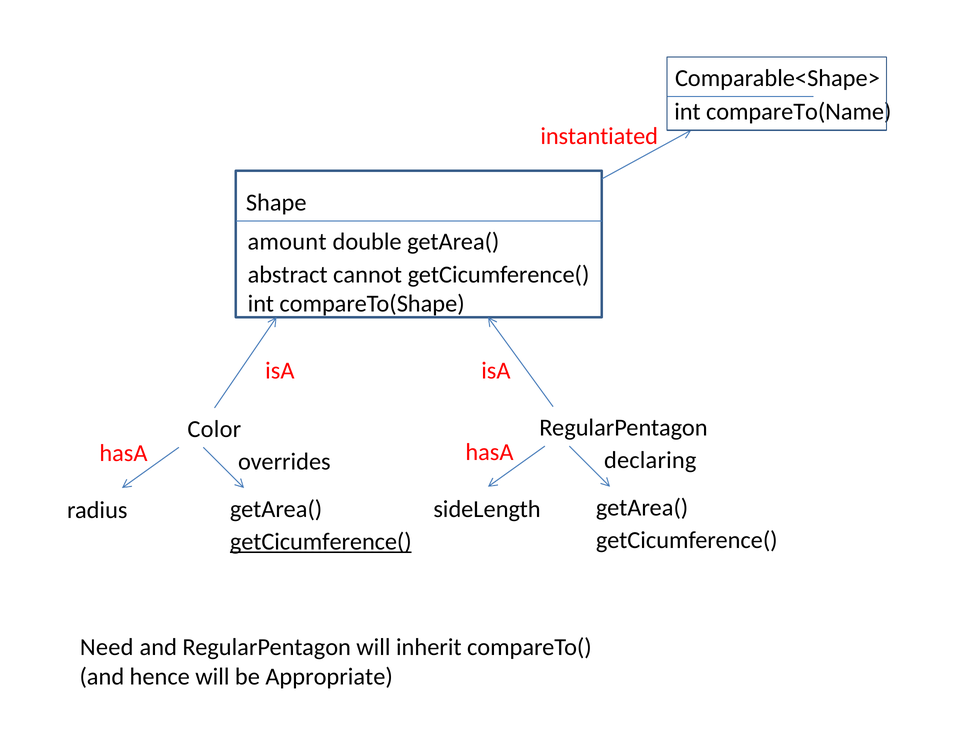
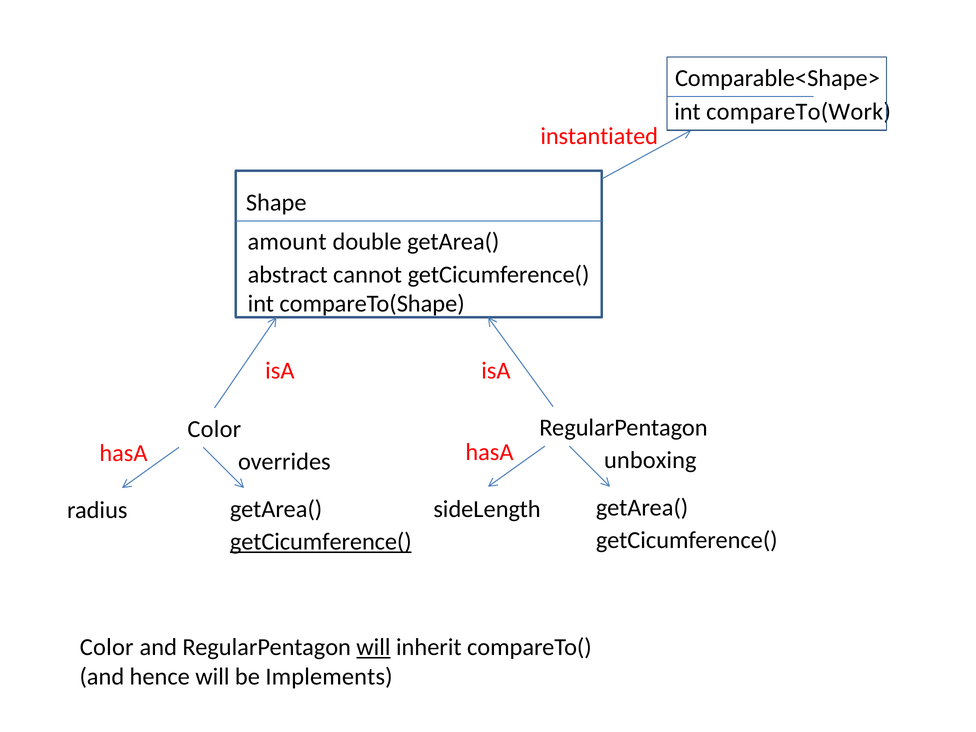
compareTo(Name: compareTo(Name -> compareTo(Work (799, 112)
declaring: declaring -> unboxing (650, 460)
Need: Need -> Color (107, 647)
will underline: none -> present (373, 647)
Appropriate: Appropriate -> Implements (329, 677)
